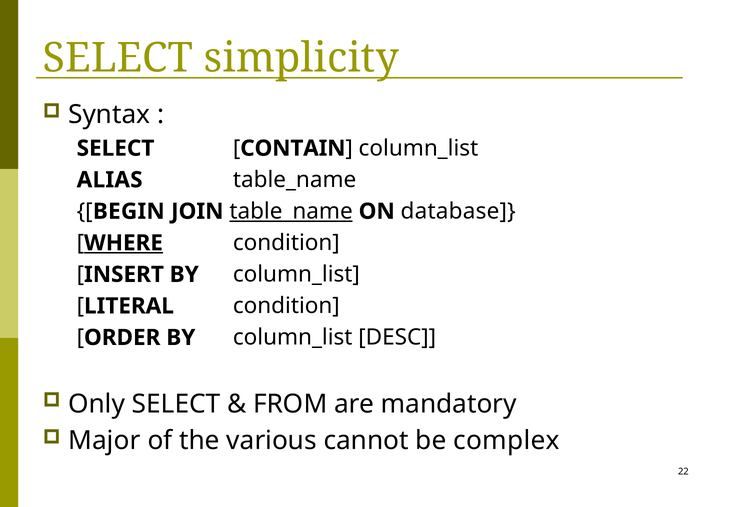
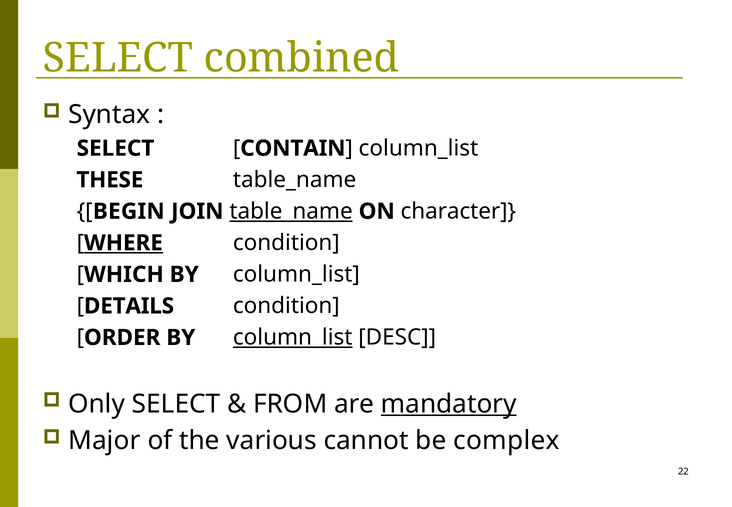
simplicity: simplicity -> combined (302, 58)
ALIAS: ALIAS -> THESE (110, 180)
database: database -> character (458, 211)
INSERT: INSERT -> WHICH (124, 274)
LITERAL: LITERAL -> DETAILS (129, 306)
column_list underline: none -> present (293, 337)
mandatory underline: none -> present (449, 404)
